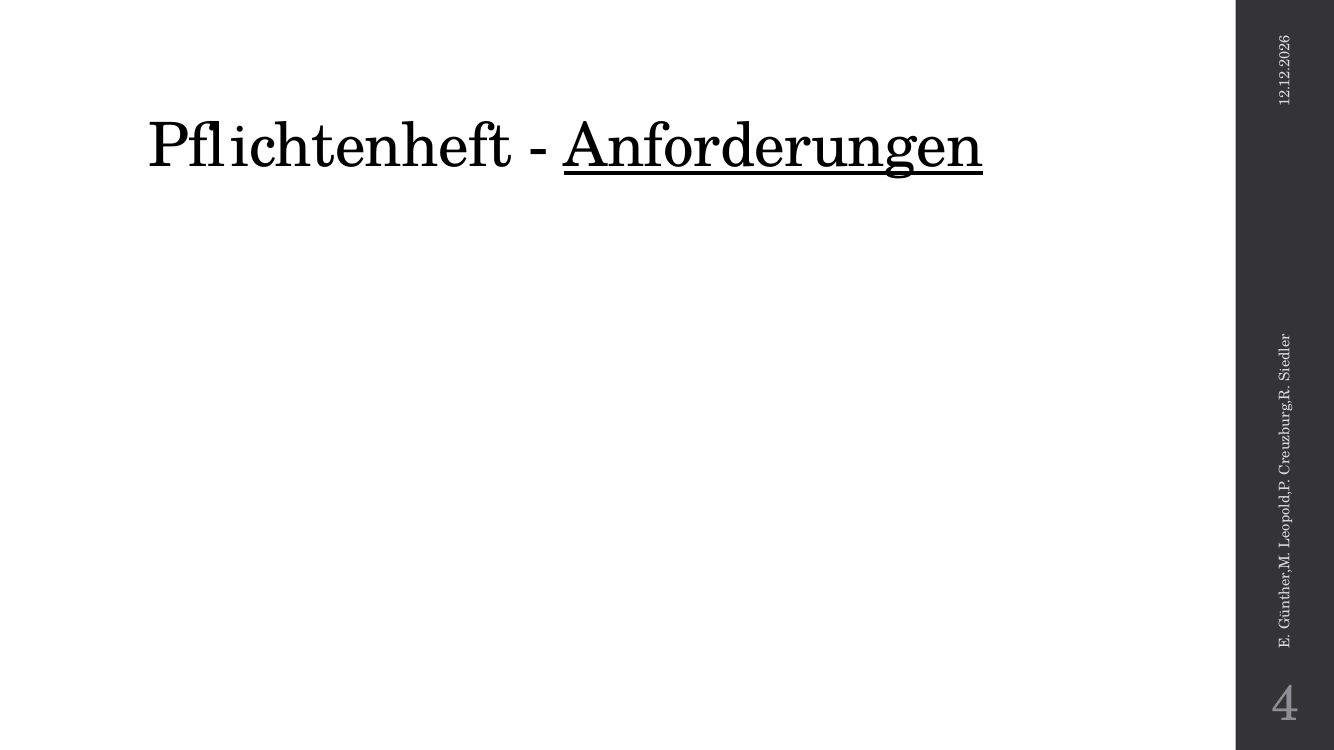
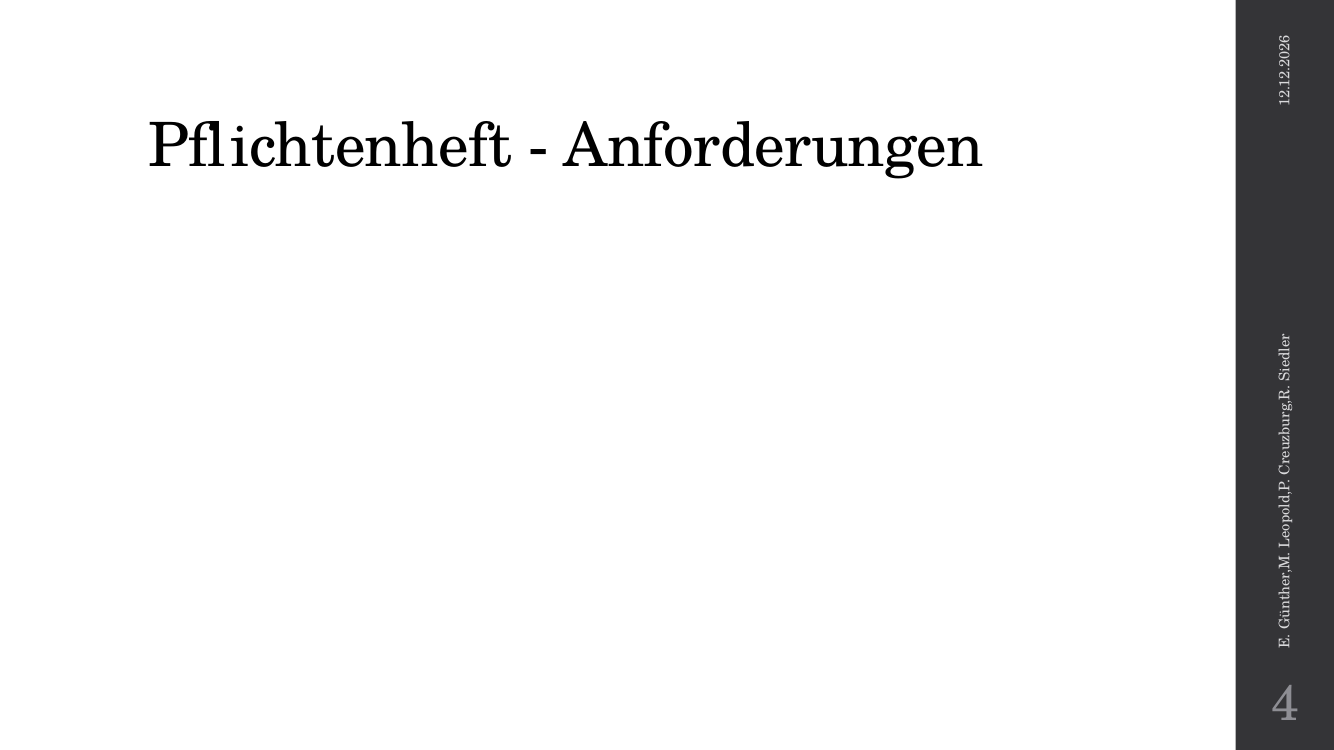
Anforderungen underline: present -> none (774, 147)
